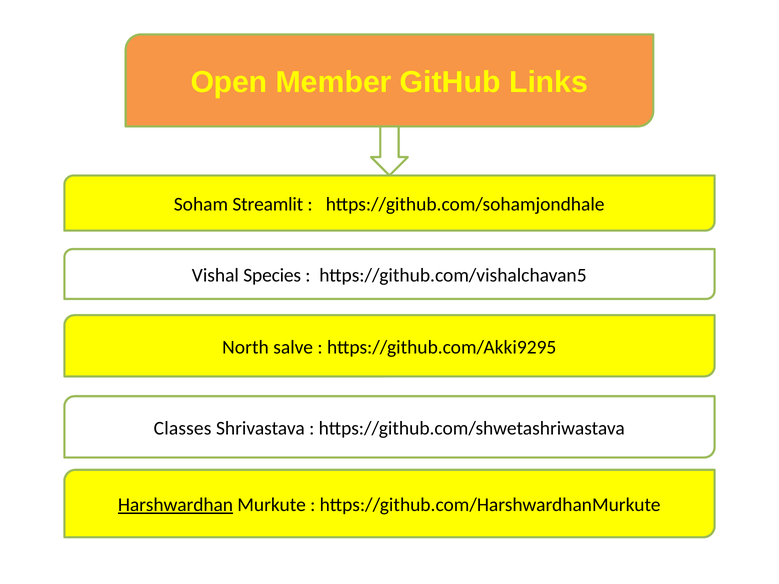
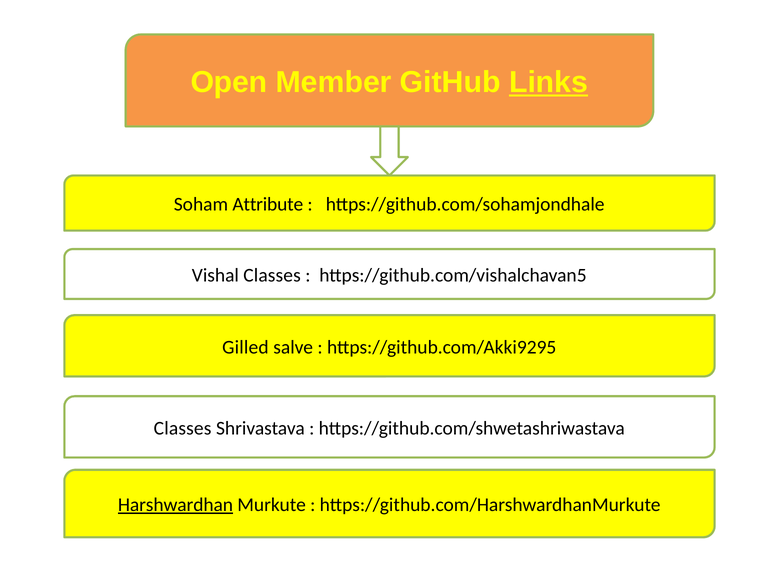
Links underline: none -> present (549, 83)
Streamlit: Streamlit -> Attribute (268, 204)
Vishal Species: Species -> Classes (272, 275)
North: North -> Gilled (245, 347)
